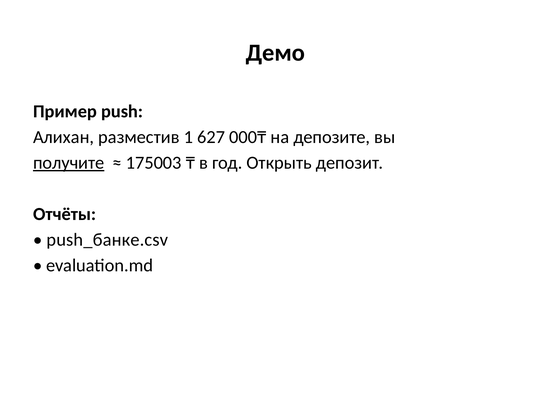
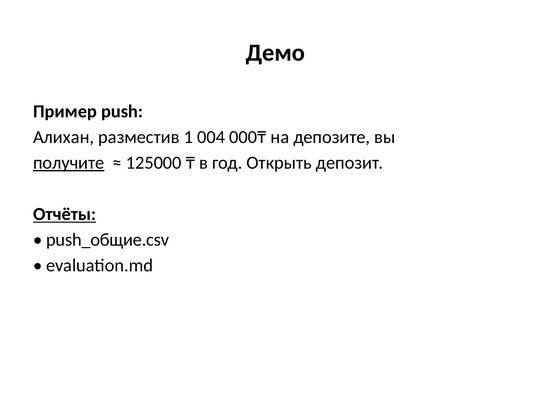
627: 627 -> 004 (211, 137)
175003: 175003 -> 125000 (154, 163)
Отчёты underline: none -> present (65, 214)
push_банке.csv: push_банке.csv -> push_общие.csv (108, 240)
